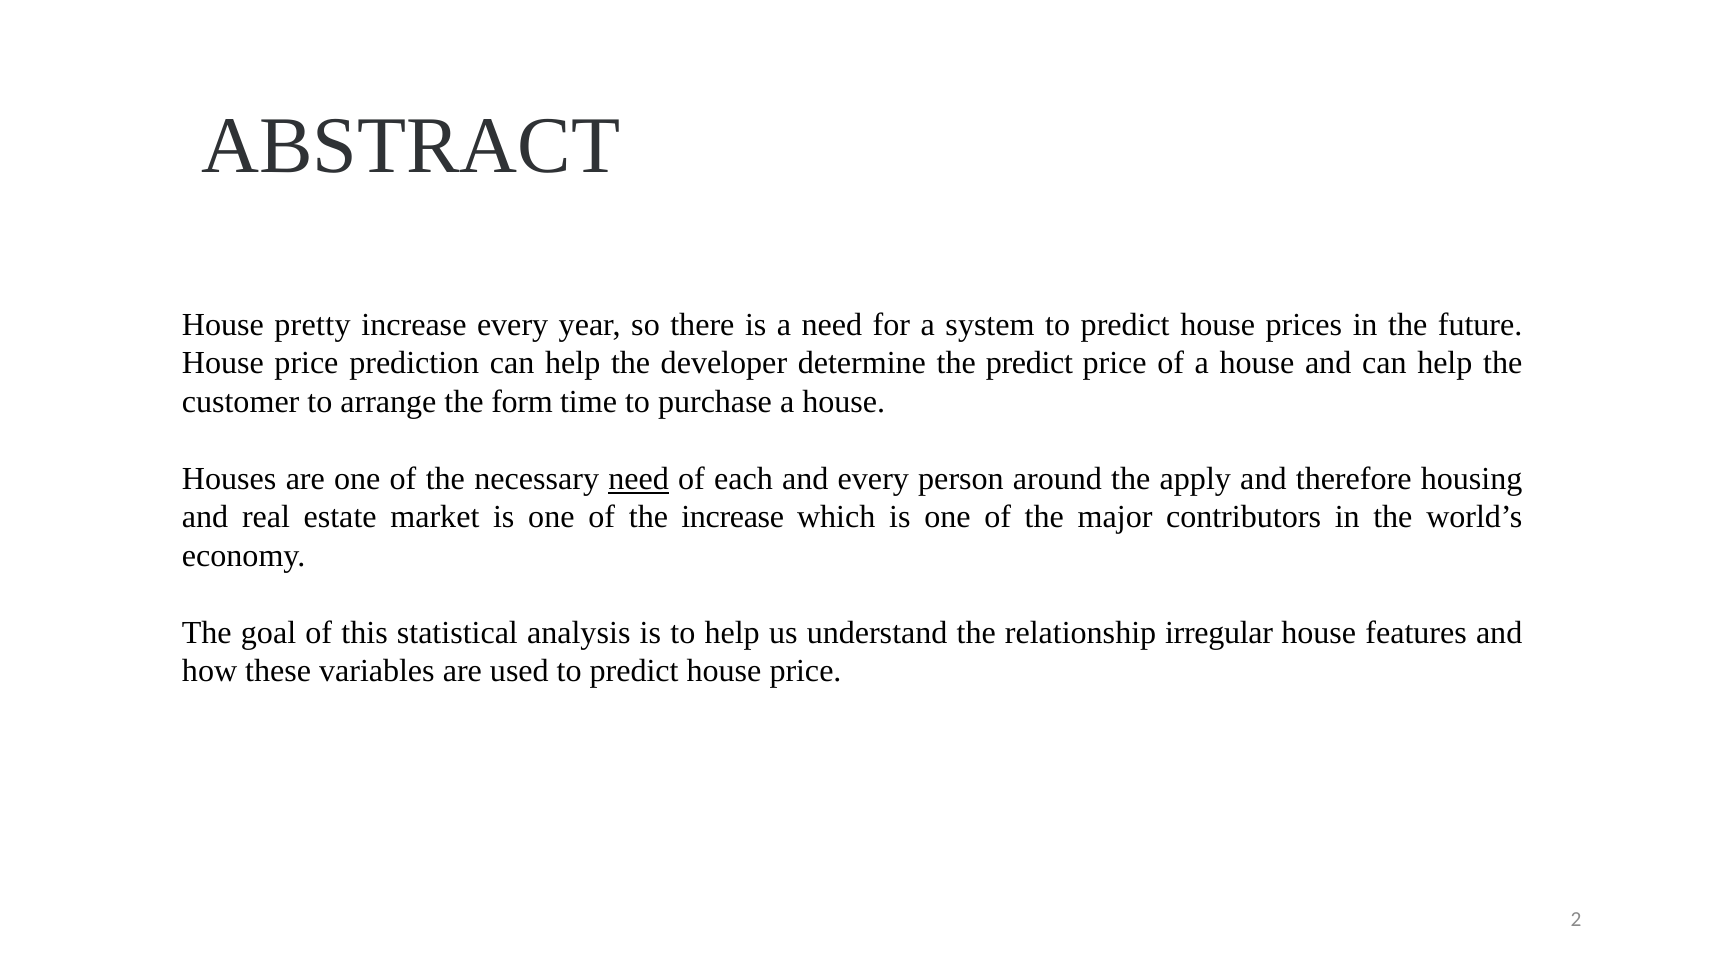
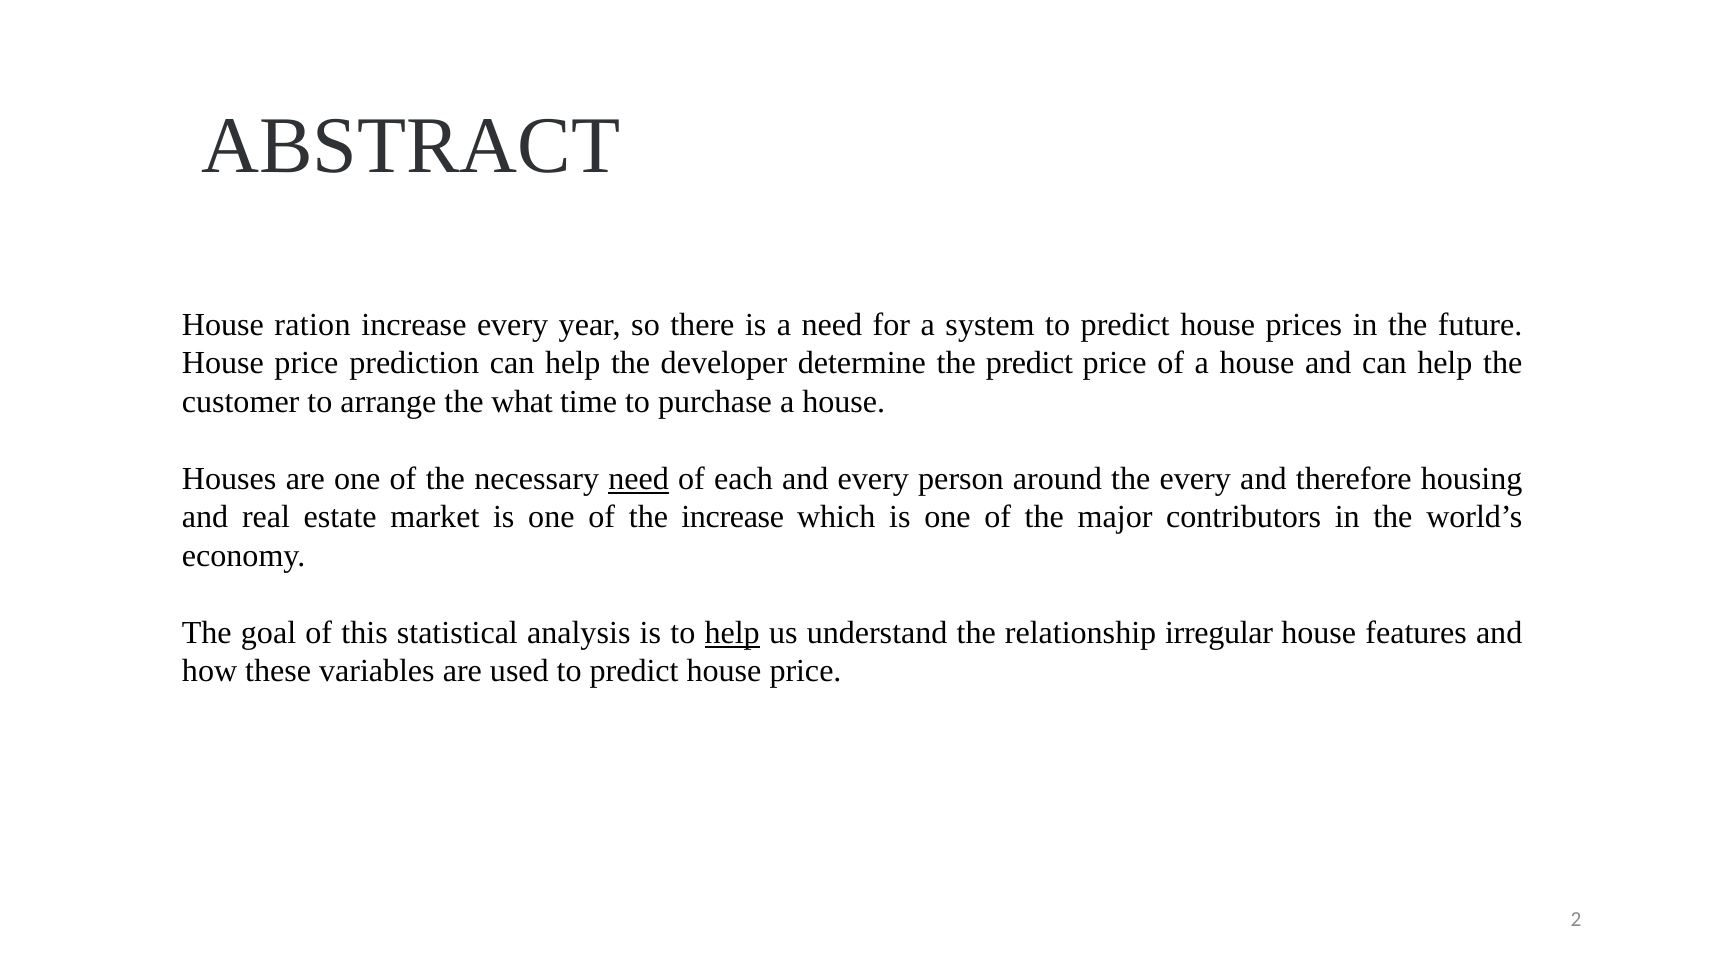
pretty: pretty -> ration (312, 325)
form: form -> what (522, 402)
the apply: apply -> every (1195, 479)
help underline: none -> present (732, 633)
